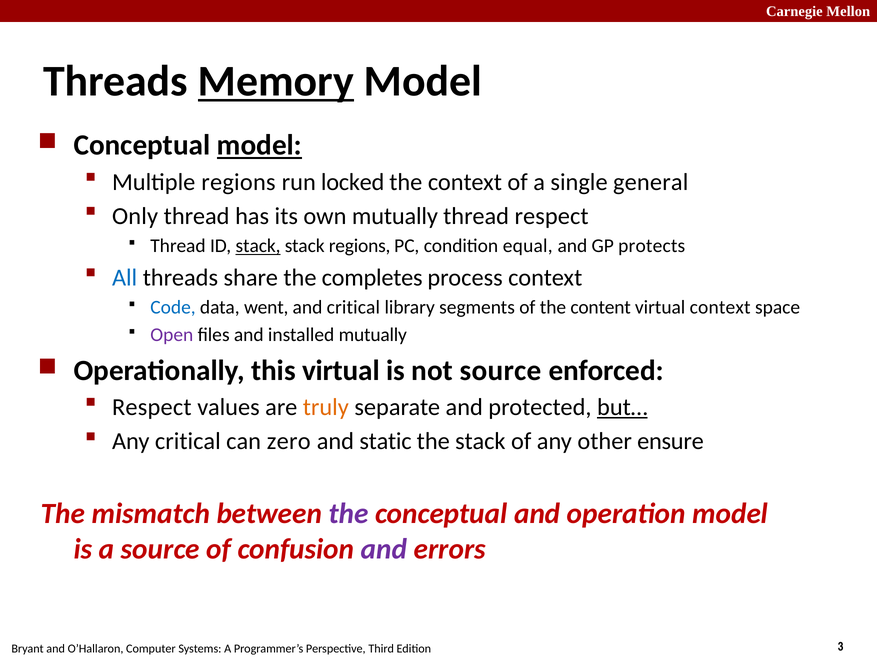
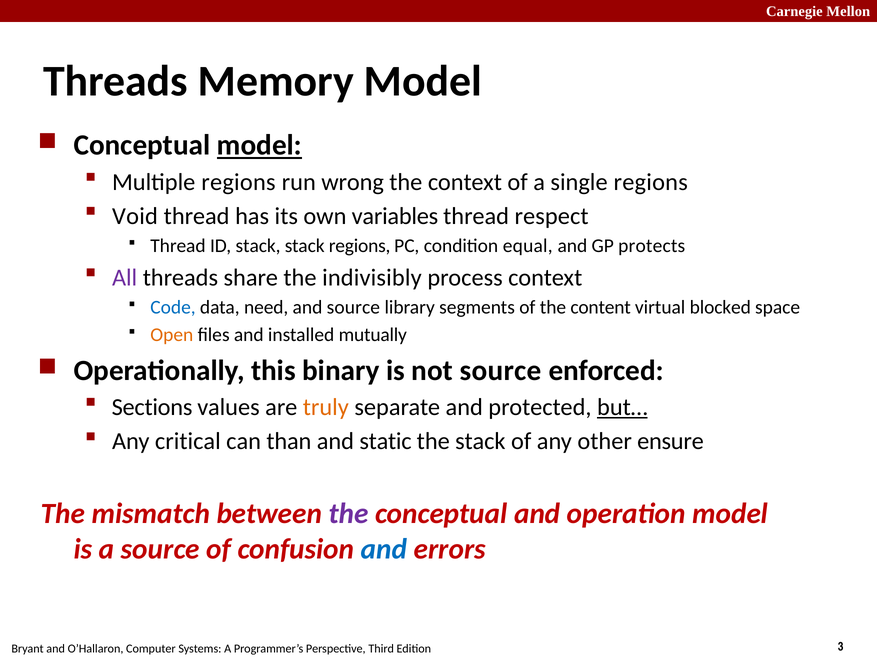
Memory underline: present -> none (276, 81)
locked: locked -> wrong (353, 182)
single general: general -> regions (651, 182)
Only: Only -> Void (135, 216)
own mutually: mutually -> variables (395, 216)
stack underline: present -> none (258, 246)
All colour: blue -> purple (125, 277)
completes: completes -> indivisibly (372, 277)
went: went -> need (266, 307)
and critical: critical -> source (353, 307)
virtual context: context -> blocked (720, 307)
Open colour: purple -> orange (172, 335)
this virtual: virtual -> binary (341, 370)
Respect: Respect -> Sections (152, 407)
zero: zero -> than (289, 441)
and colour: purple -> blue (384, 549)
